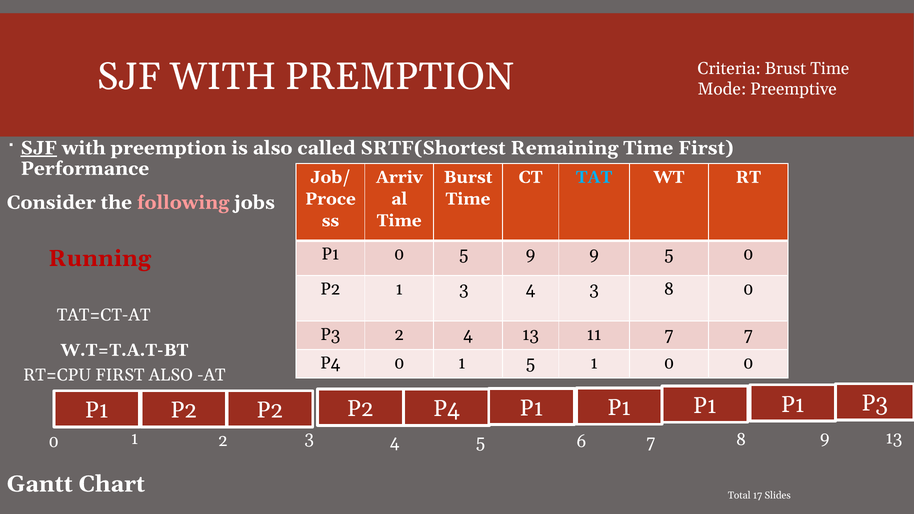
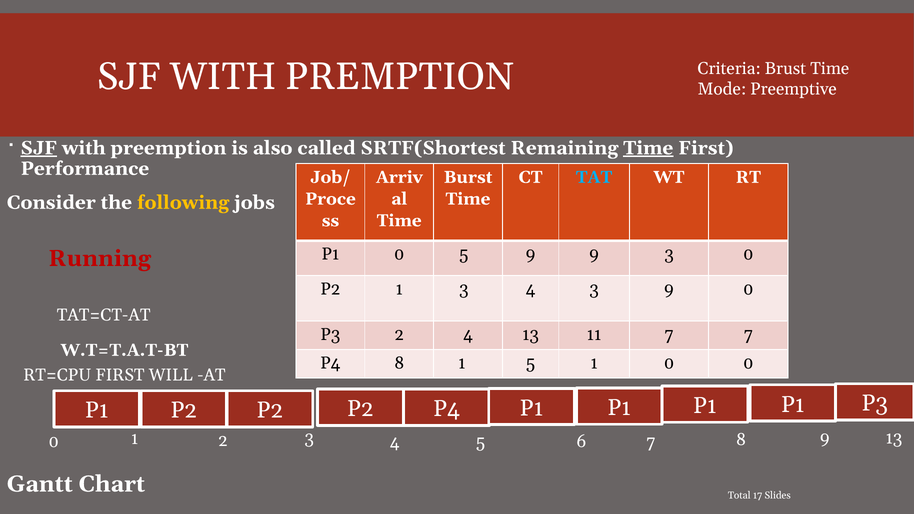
Time underline: none -> present (648, 148)
following colour: pink -> yellow (183, 203)
9 5: 5 -> 3 (669, 254)
3 8: 8 -> 9 (669, 289)
P4 0: 0 -> 8 (399, 363)
FIRST ALSO: ALSO -> WILL (171, 375)
